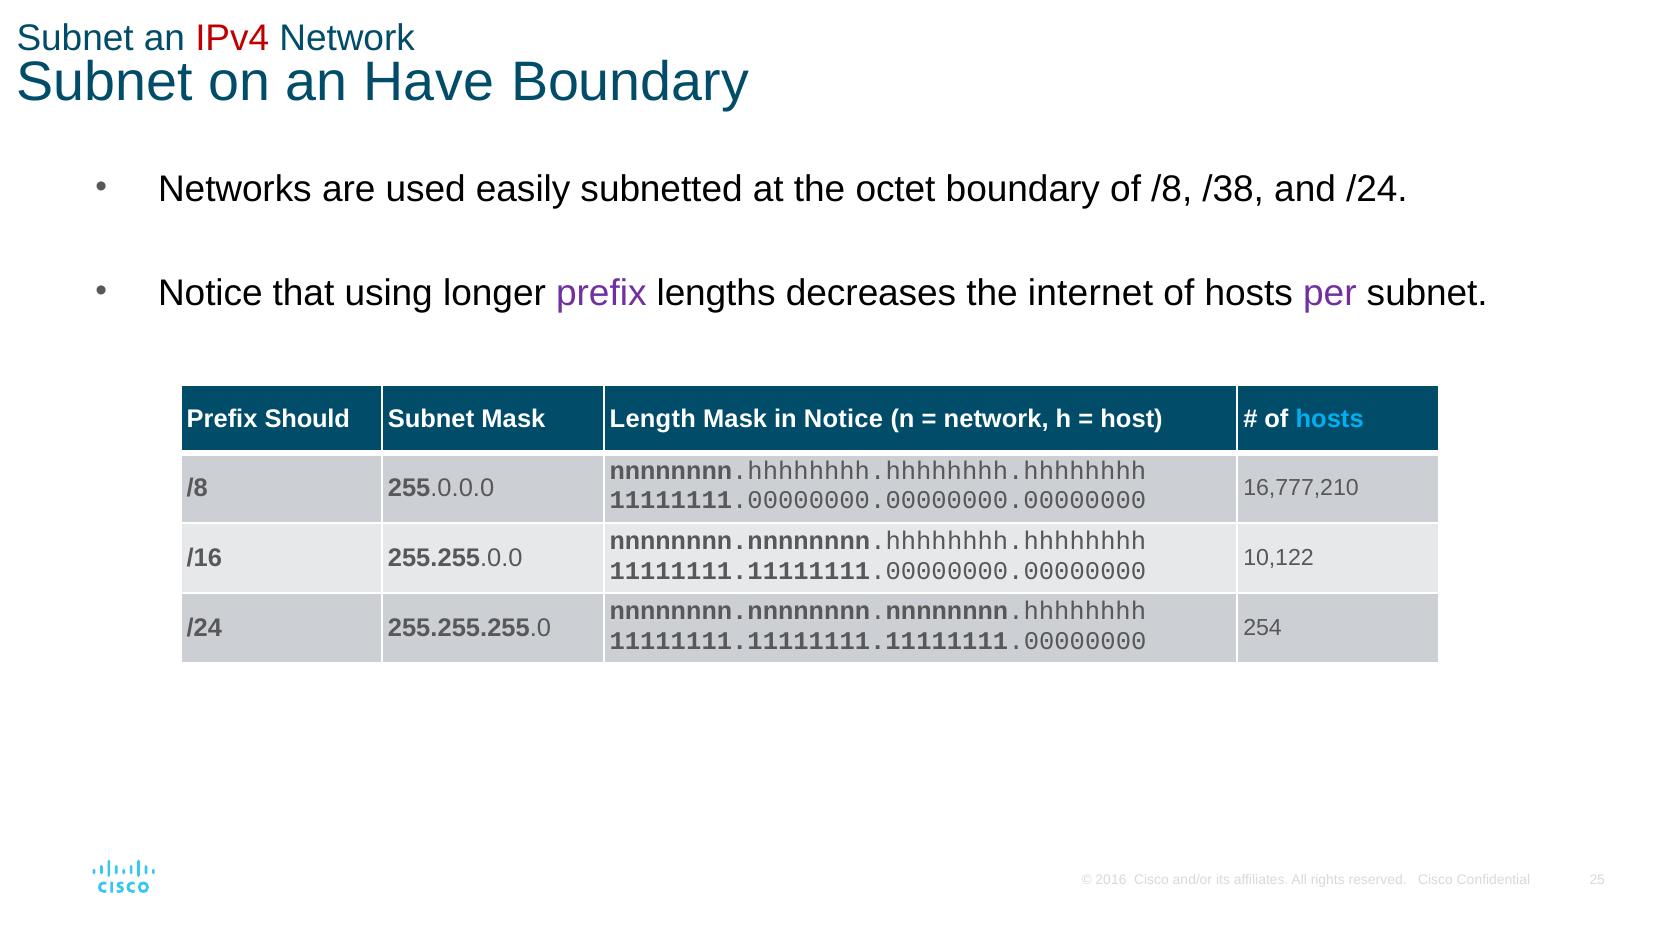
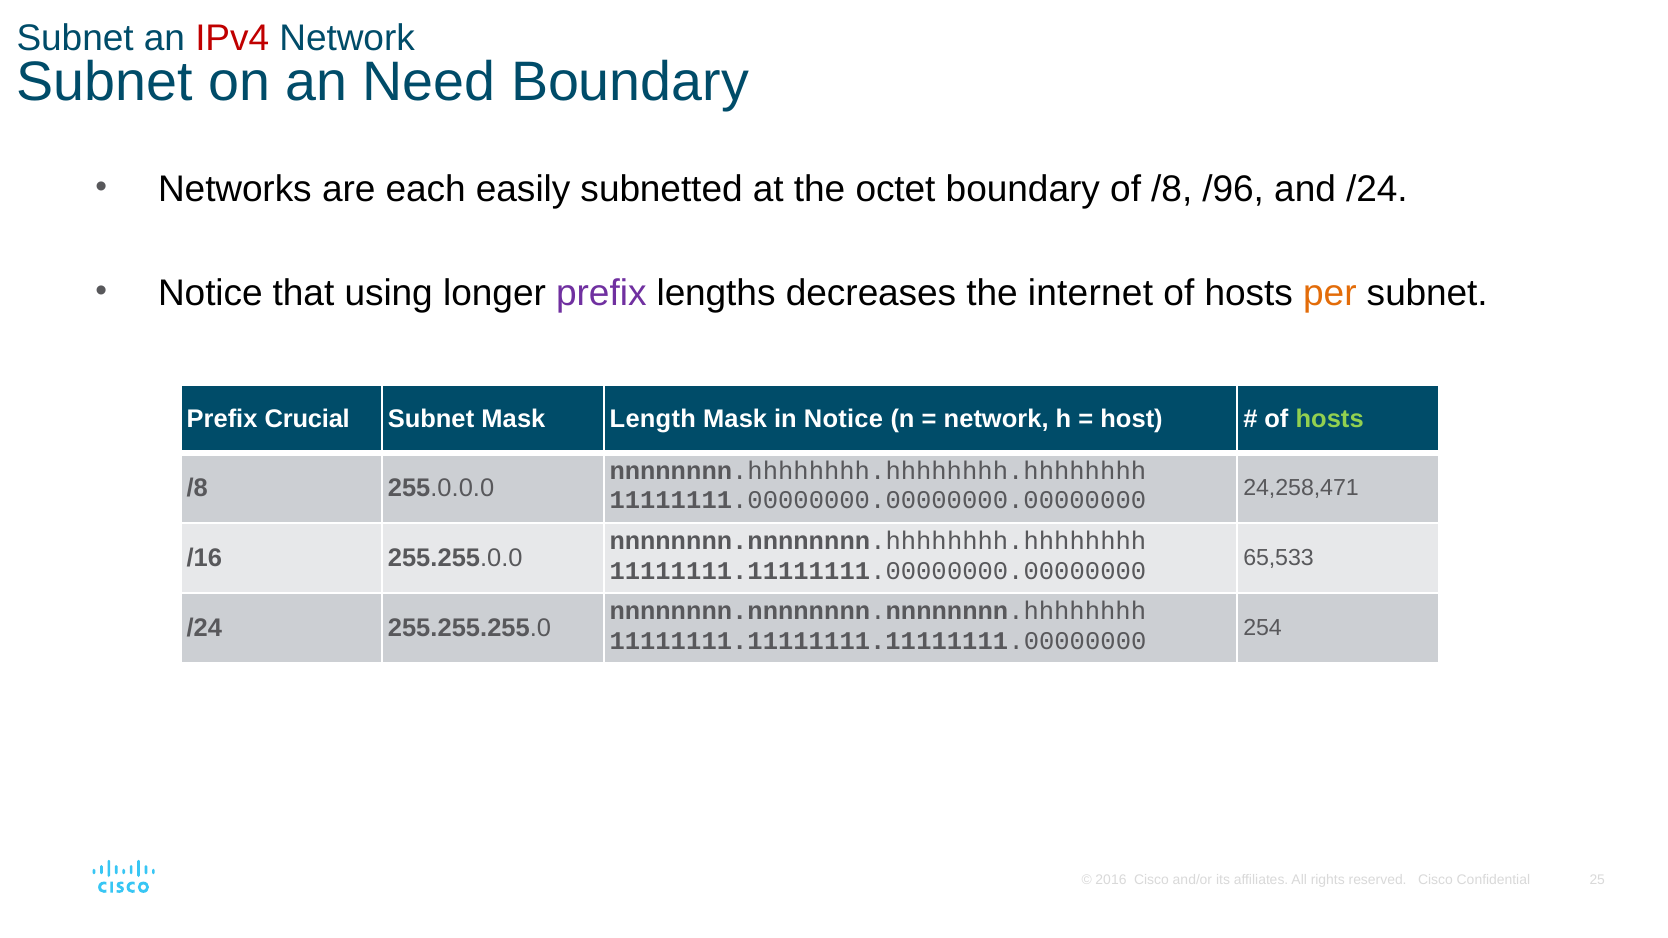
Have: Have -> Need (429, 82)
used: used -> each (426, 189)
/38: /38 -> /96 (1233, 189)
per colour: purple -> orange (1330, 293)
Should: Should -> Crucial (307, 419)
hosts colour: light blue -> light green (1330, 419)
16,777,210: 16,777,210 -> 24,258,471 (1301, 488)
10,122: 10,122 -> 65,533 (1279, 558)
